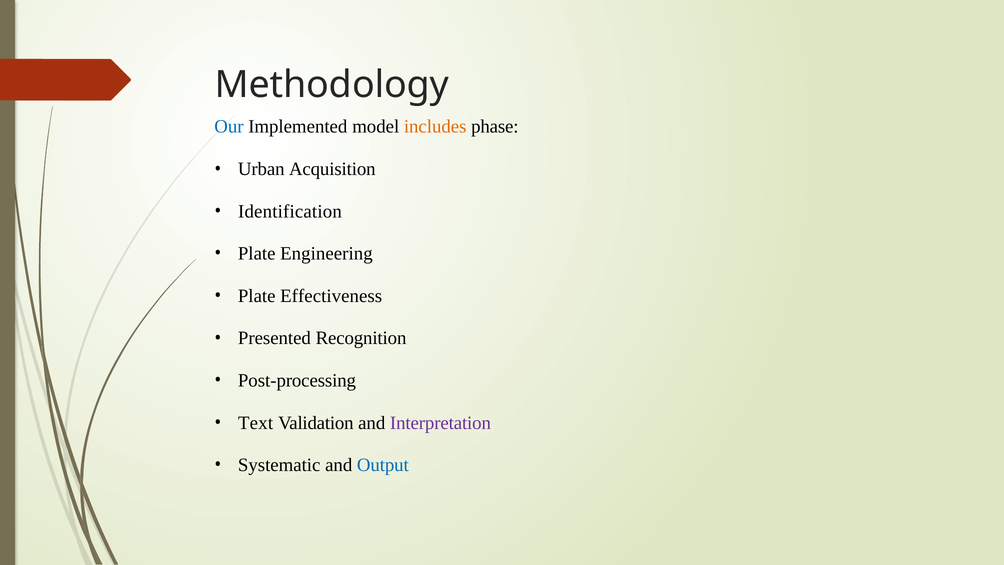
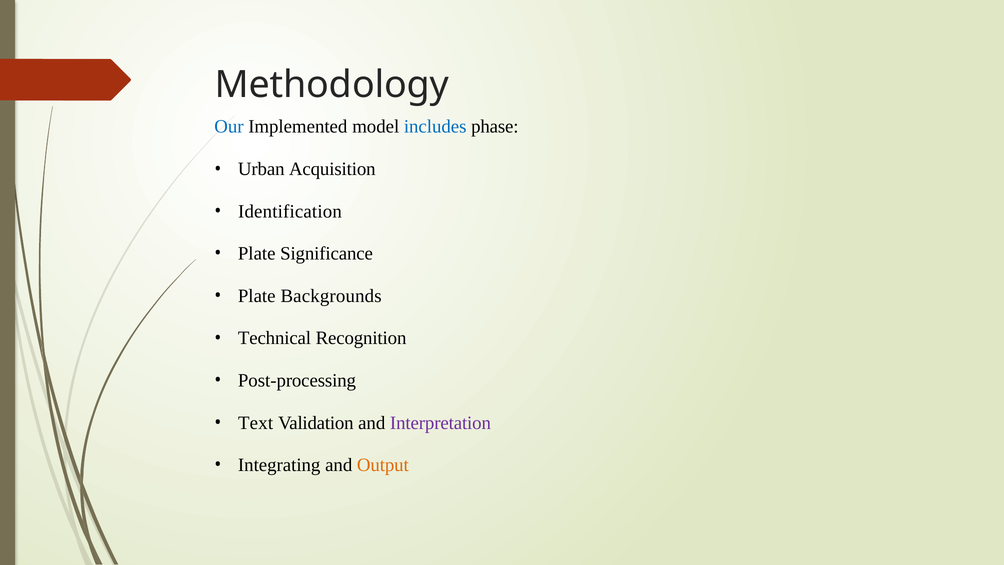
includes colour: orange -> blue (435, 127)
Engineering: Engineering -> Significance (327, 253)
Effectiveness: Effectiveness -> Backgrounds (331, 296)
Presented: Presented -> Technical (274, 338)
Systematic: Systematic -> Integrating (279, 465)
Output colour: blue -> orange (383, 465)
